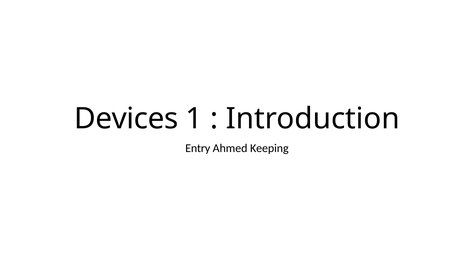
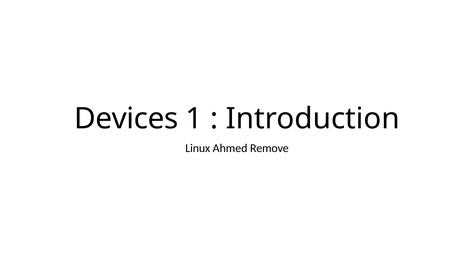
Entry: Entry -> Linux (198, 148)
Keeping: Keeping -> Remove (269, 148)
